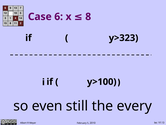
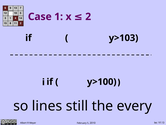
6: 6 -> 1 (59, 17)
8: 8 -> 2 (88, 17)
y>323: y>323 -> y>103 (124, 38)
even: even -> lines (47, 106)
